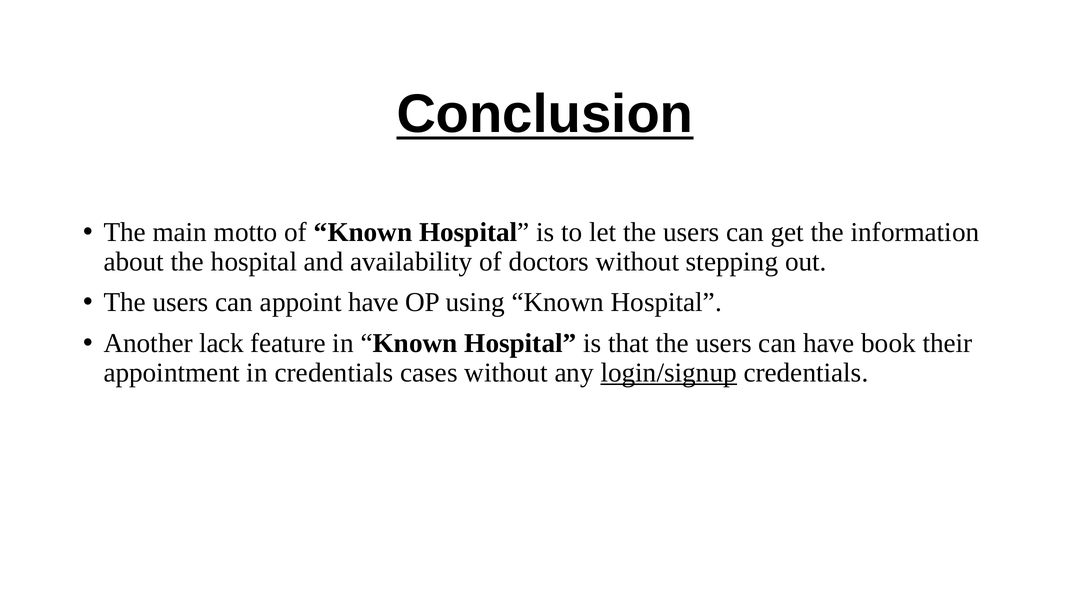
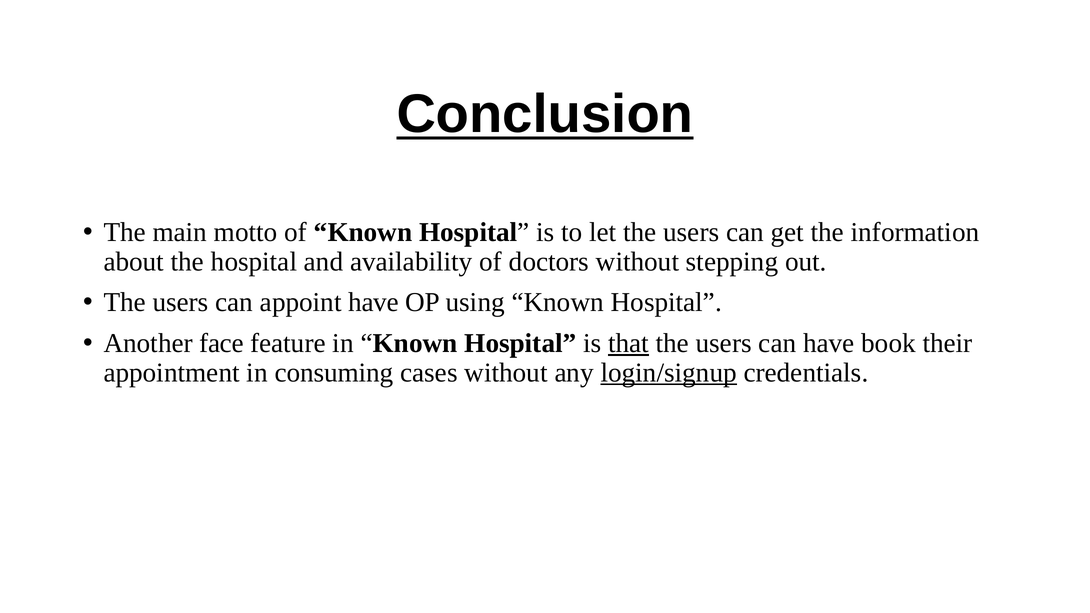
lack: lack -> face (222, 343)
that underline: none -> present (628, 343)
in credentials: credentials -> consuming (334, 373)
